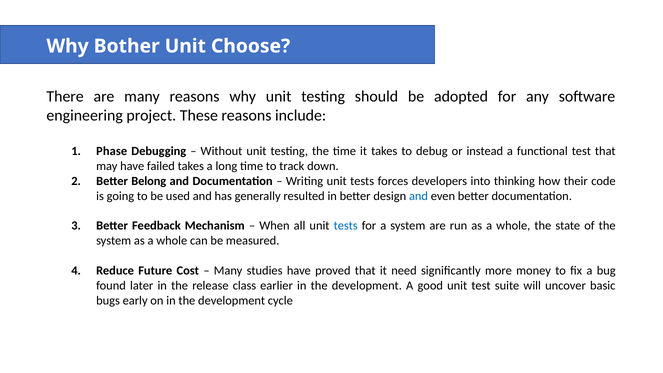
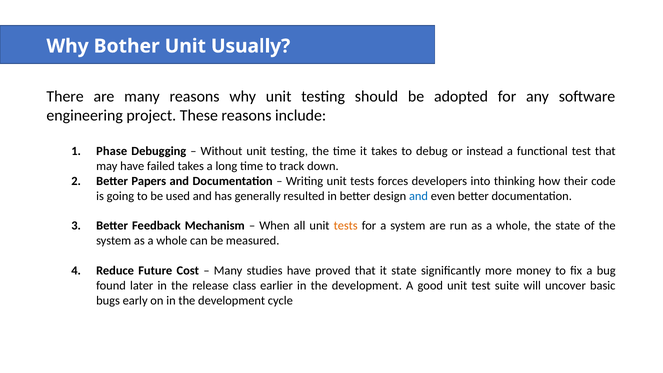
Choose: Choose -> Usually (251, 46)
Belong: Belong -> Papers (149, 181)
tests colour: blue -> orange (346, 226)
it need: need -> state (404, 271)
